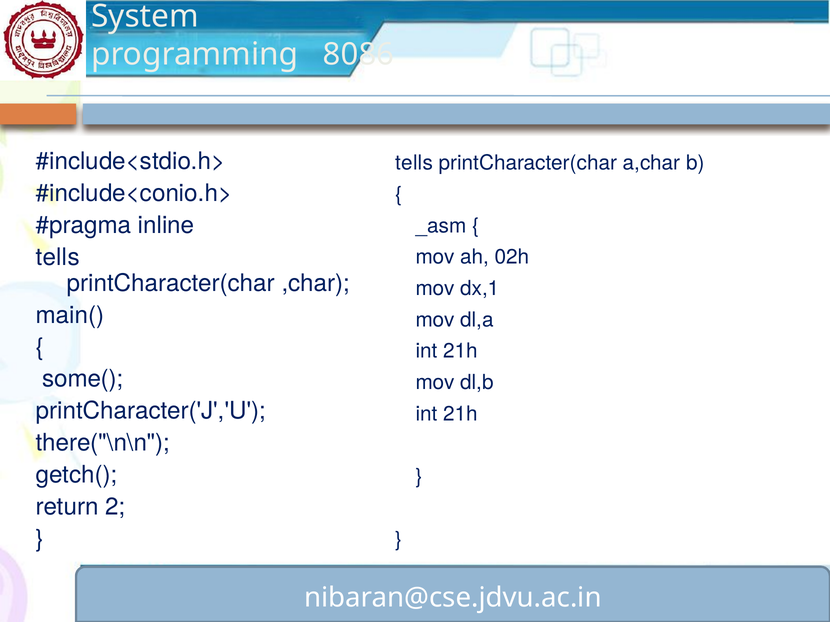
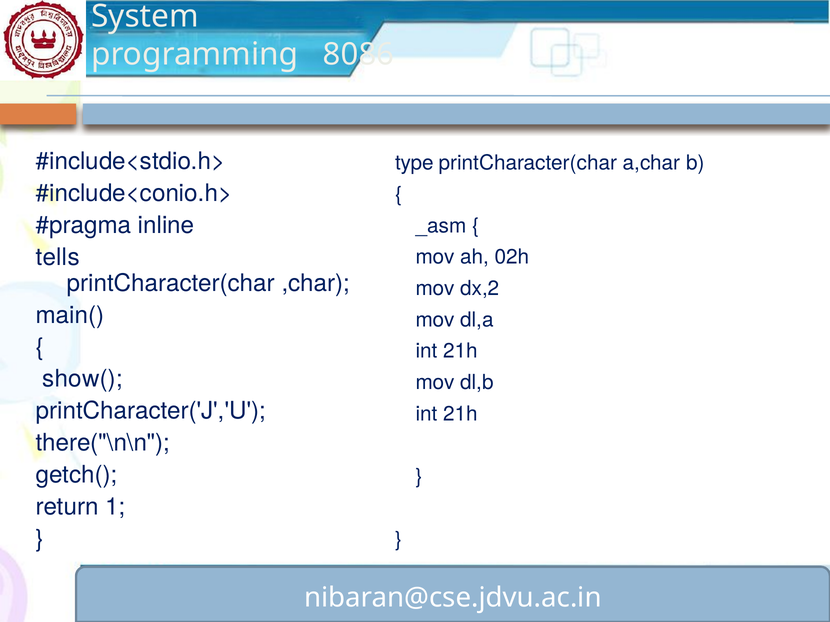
tells: tells -> type (414, 163)
dx,1: dx,1 -> dx,2 (480, 289)
some(: some( -> show( (83, 379)
2: 2 -> 1 (115, 507)
